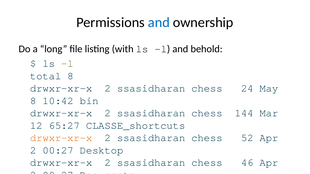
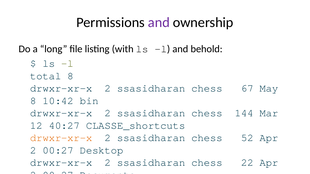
and colour: blue -> purple (159, 22)
24: 24 -> 67 (247, 88)
65:27: 65:27 -> 40:27 (64, 126)
46: 46 -> 22 (247, 163)
